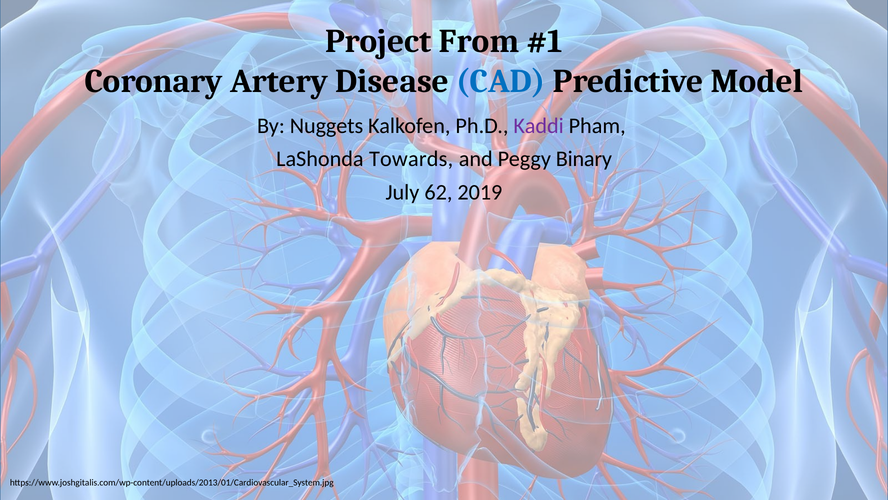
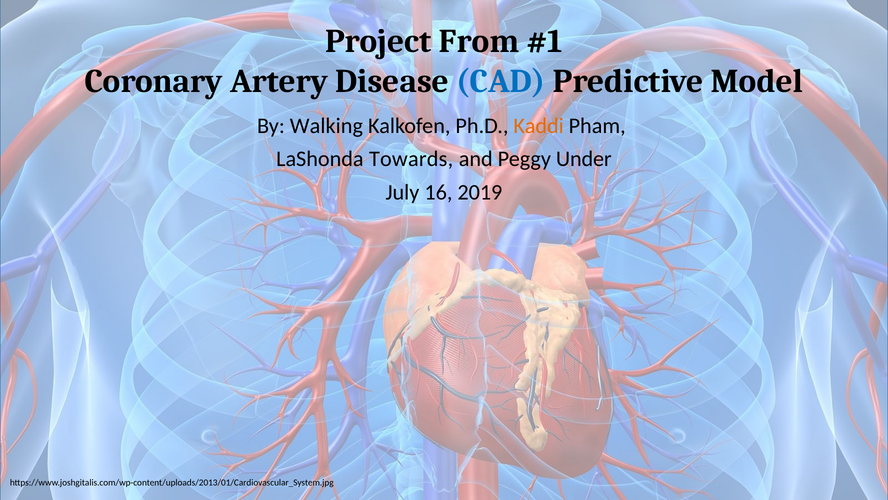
Nuggets: Nuggets -> Walking (326, 126)
Kaddi colour: purple -> orange (539, 126)
Binary: Binary -> Under (584, 159)
62: 62 -> 16 (438, 192)
